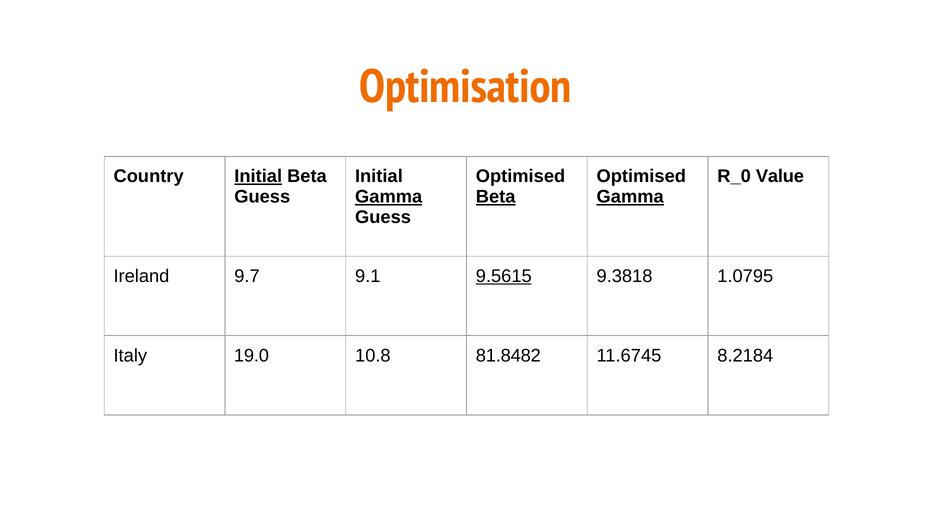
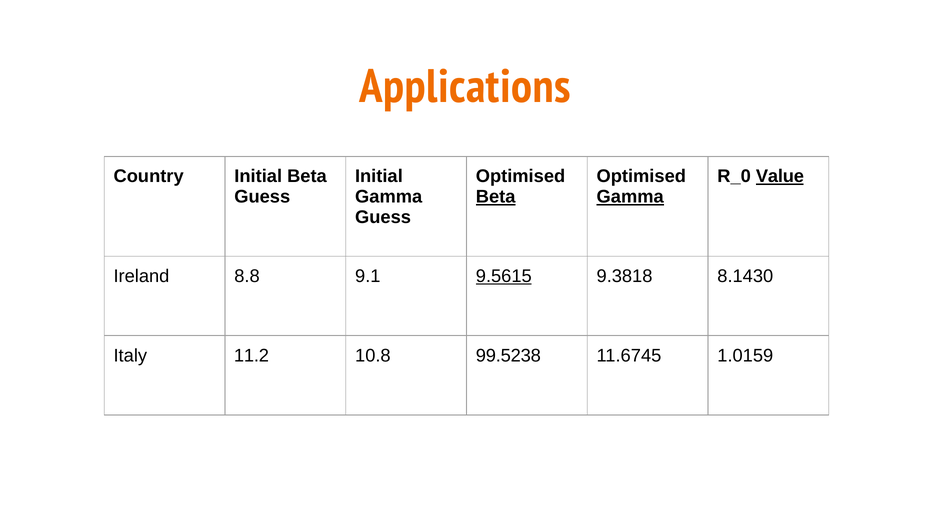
Optimisation: Optimisation -> Applications (465, 87)
Initial underline: present -> none (258, 176)
Value underline: none -> present (780, 176)
Gamma underline: present -> none (389, 197)
9.7: 9.7 -> 8.8 (247, 276)
1.0795: 1.0795 -> 8.1430 (745, 276)
19.0: 19.0 -> 11.2 (251, 355)
81.8482: 81.8482 -> 99.5238 (508, 355)
8.2184: 8.2184 -> 1.0159 (745, 355)
